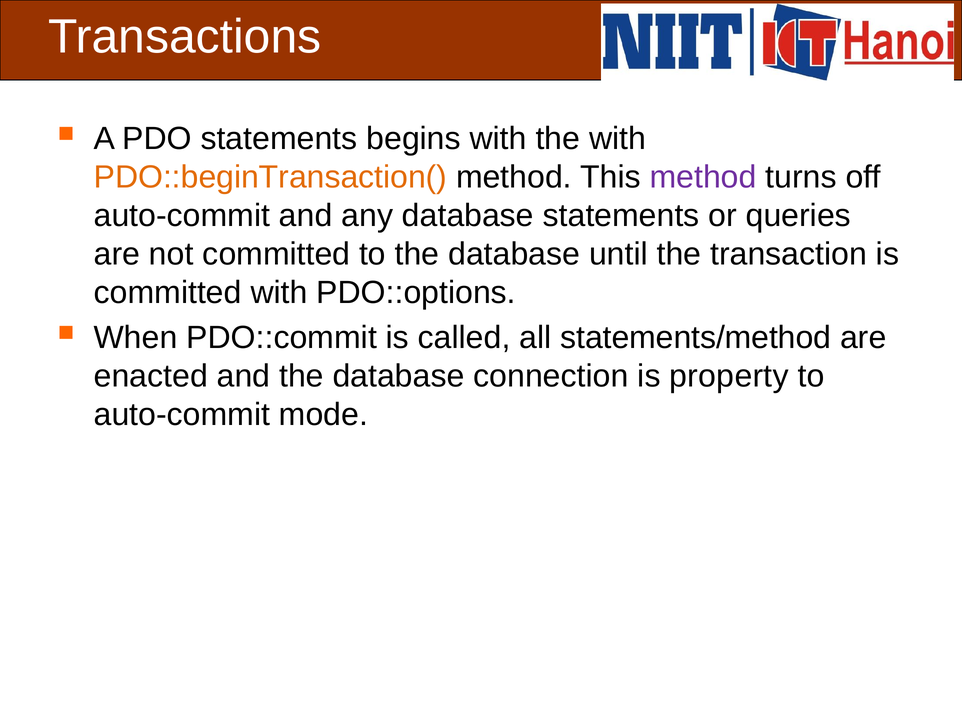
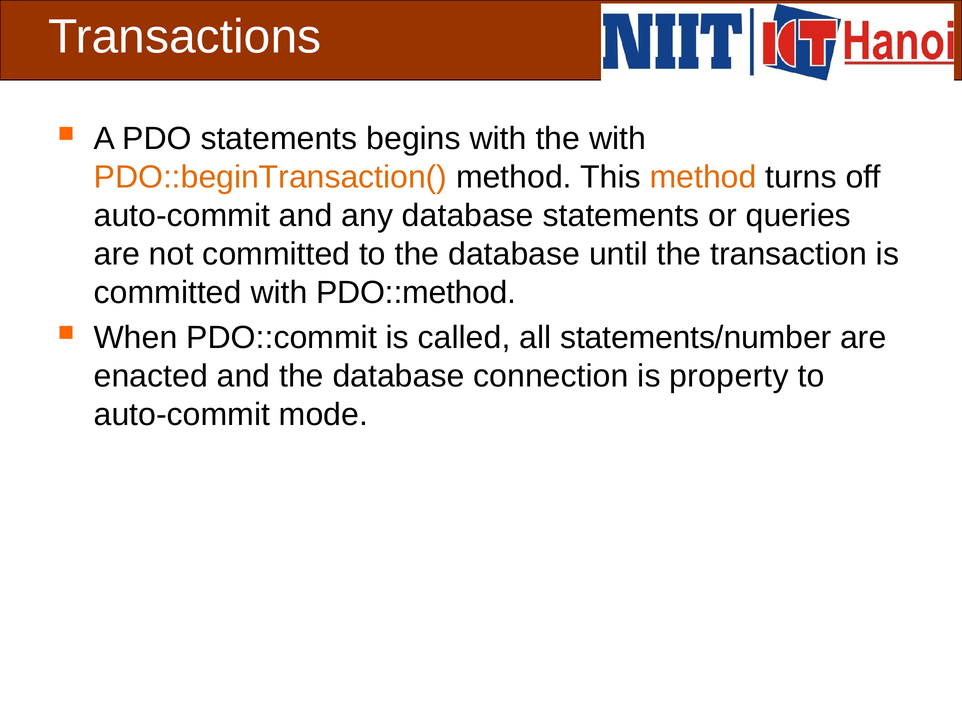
method colour: purple -> orange (703, 177)
PDO::options: PDO::options -> PDO::method (416, 292)
statements/method: statements/method -> statements/number (696, 337)
